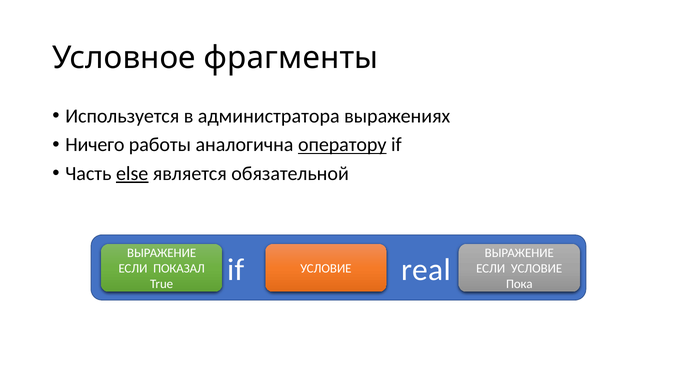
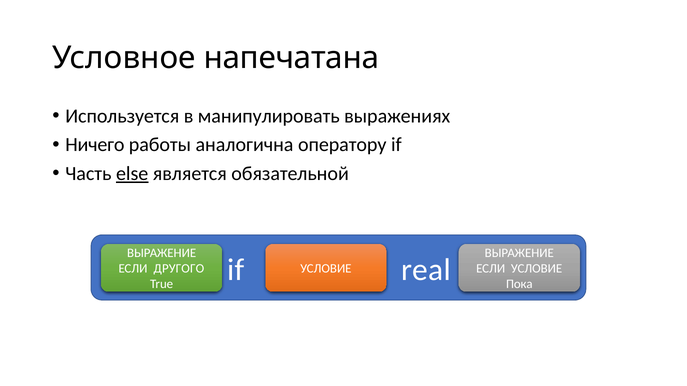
фрагменты: фрагменты -> напечатана (291, 58)
администратора: администратора -> манипулировать (269, 116)
оператору underline: present -> none (342, 145)
ПОКАЗАЛ: ПОКАЗАЛ -> ДРУГОГО (179, 269)
